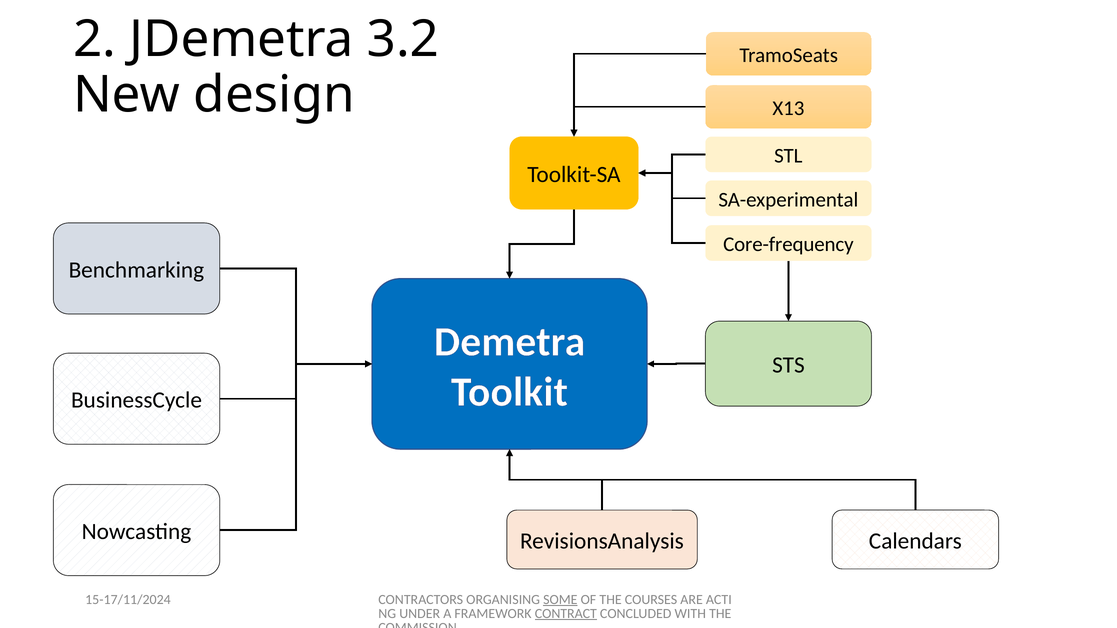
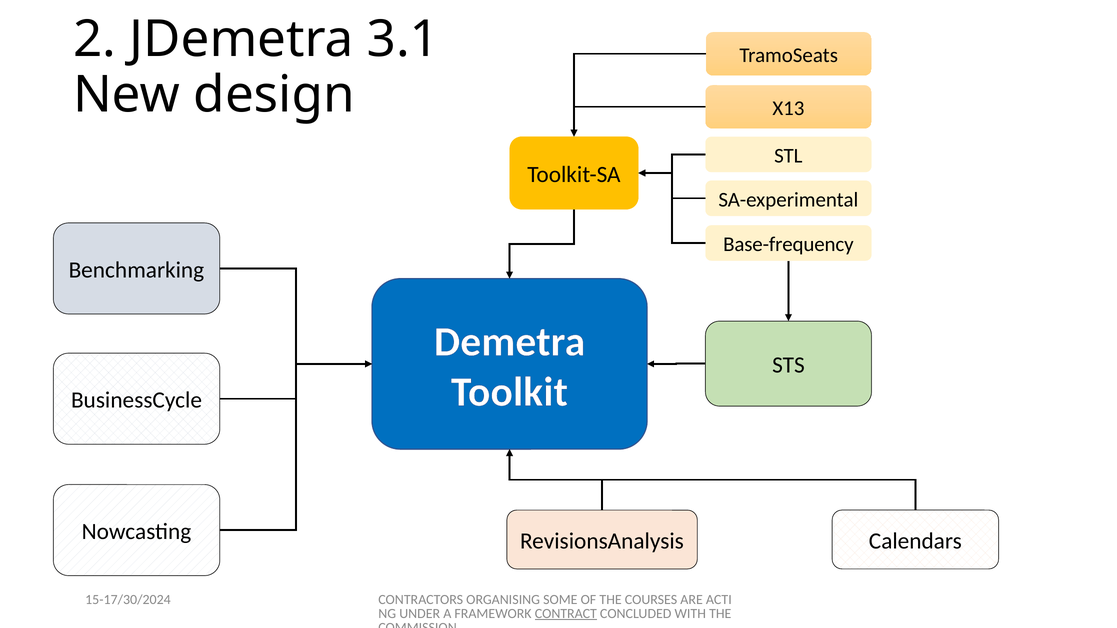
3.2: 3.2 -> 3.1 (403, 40)
Core-frequency: Core-frequency -> Base-frequency (788, 245)
SOME underline: present -> none (560, 600)
15-17/11/2024: 15-17/11/2024 -> 15-17/30/2024 (128, 600)
